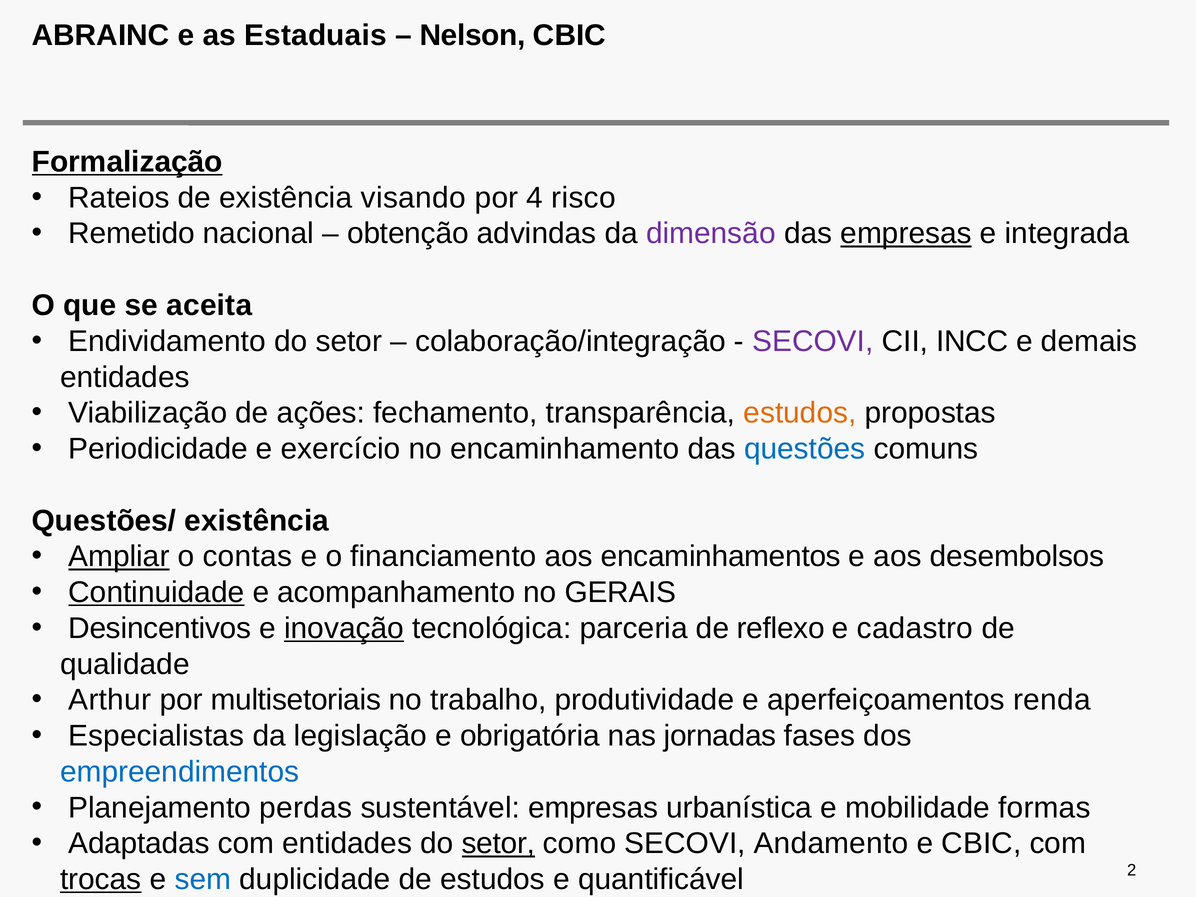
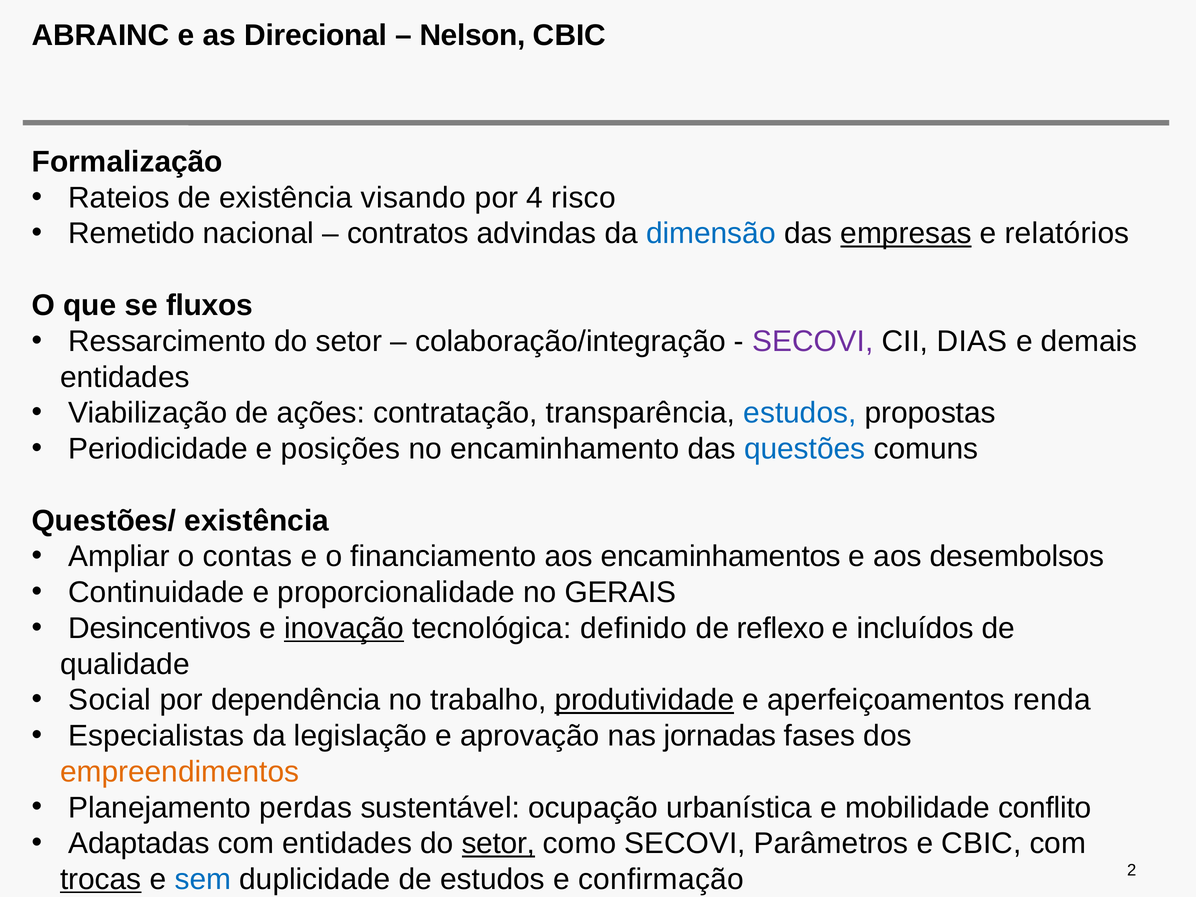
Estaduais: Estaduais -> Direcional (316, 36)
Formalização underline: present -> none (127, 162)
obtenção: obtenção -> contratos (408, 234)
dimensão colour: purple -> blue (711, 234)
integrada: integrada -> relatórios (1067, 234)
aceita: aceita -> fluxos (210, 305)
Endividamento: Endividamento -> Ressarcimento (167, 341)
INCC: INCC -> DIAS (972, 341)
fechamento: fechamento -> contratação (455, 413)
estudos colour: orange -> blue (800, 413)
exercício: exercício -> posições (341, 449)
Ampliar underline: present -> none (119, 557)
Continuidade underline: present -> none (156, 592)
acompanhamento: acompanhamento -> proporcionalidade (396, 592)
parceria: parceria -> definido (634, 628)
cadastro: cadastro -> incluídos (915, 628)
Arthur: Arthur -> Social (110, 700)
multisetoriais: multisetoriais -> dependência (296, 700)
produtividade underline: none -> present (644, 700)
obrigatória: obrigatória -> aprovação (530, 736)
empreendimentos colour: blue -> orange (180, 772)
sustentável empresas: empresas -> ocupação (593, 808)
formas: formas -> conflito (1045, 808)
Andamento: Andamento -> Parâmetros (831, 844)
quantificável: quantificável -> confirmação (661, 879)
